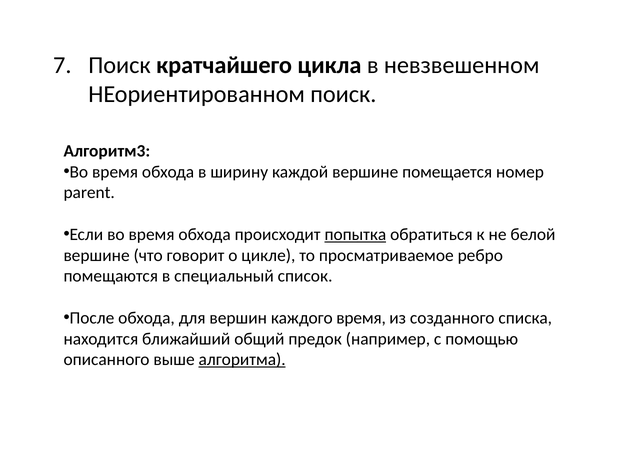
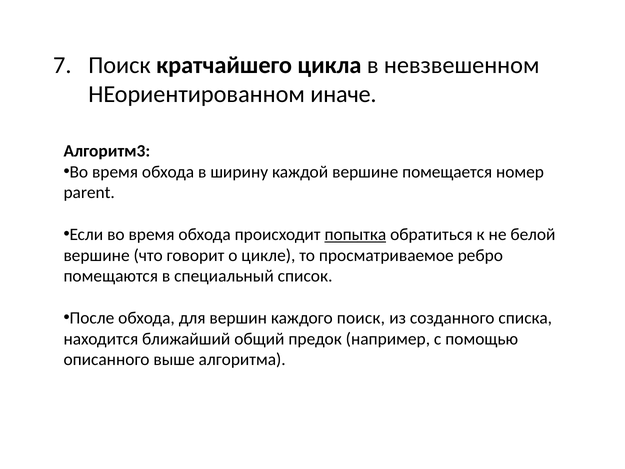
НЕориентированном поиск: поиск -> иначе (343, 94)
каждого время: время -> поиск (361, 318)
алгоритма underline: present -> none (242, 360)
